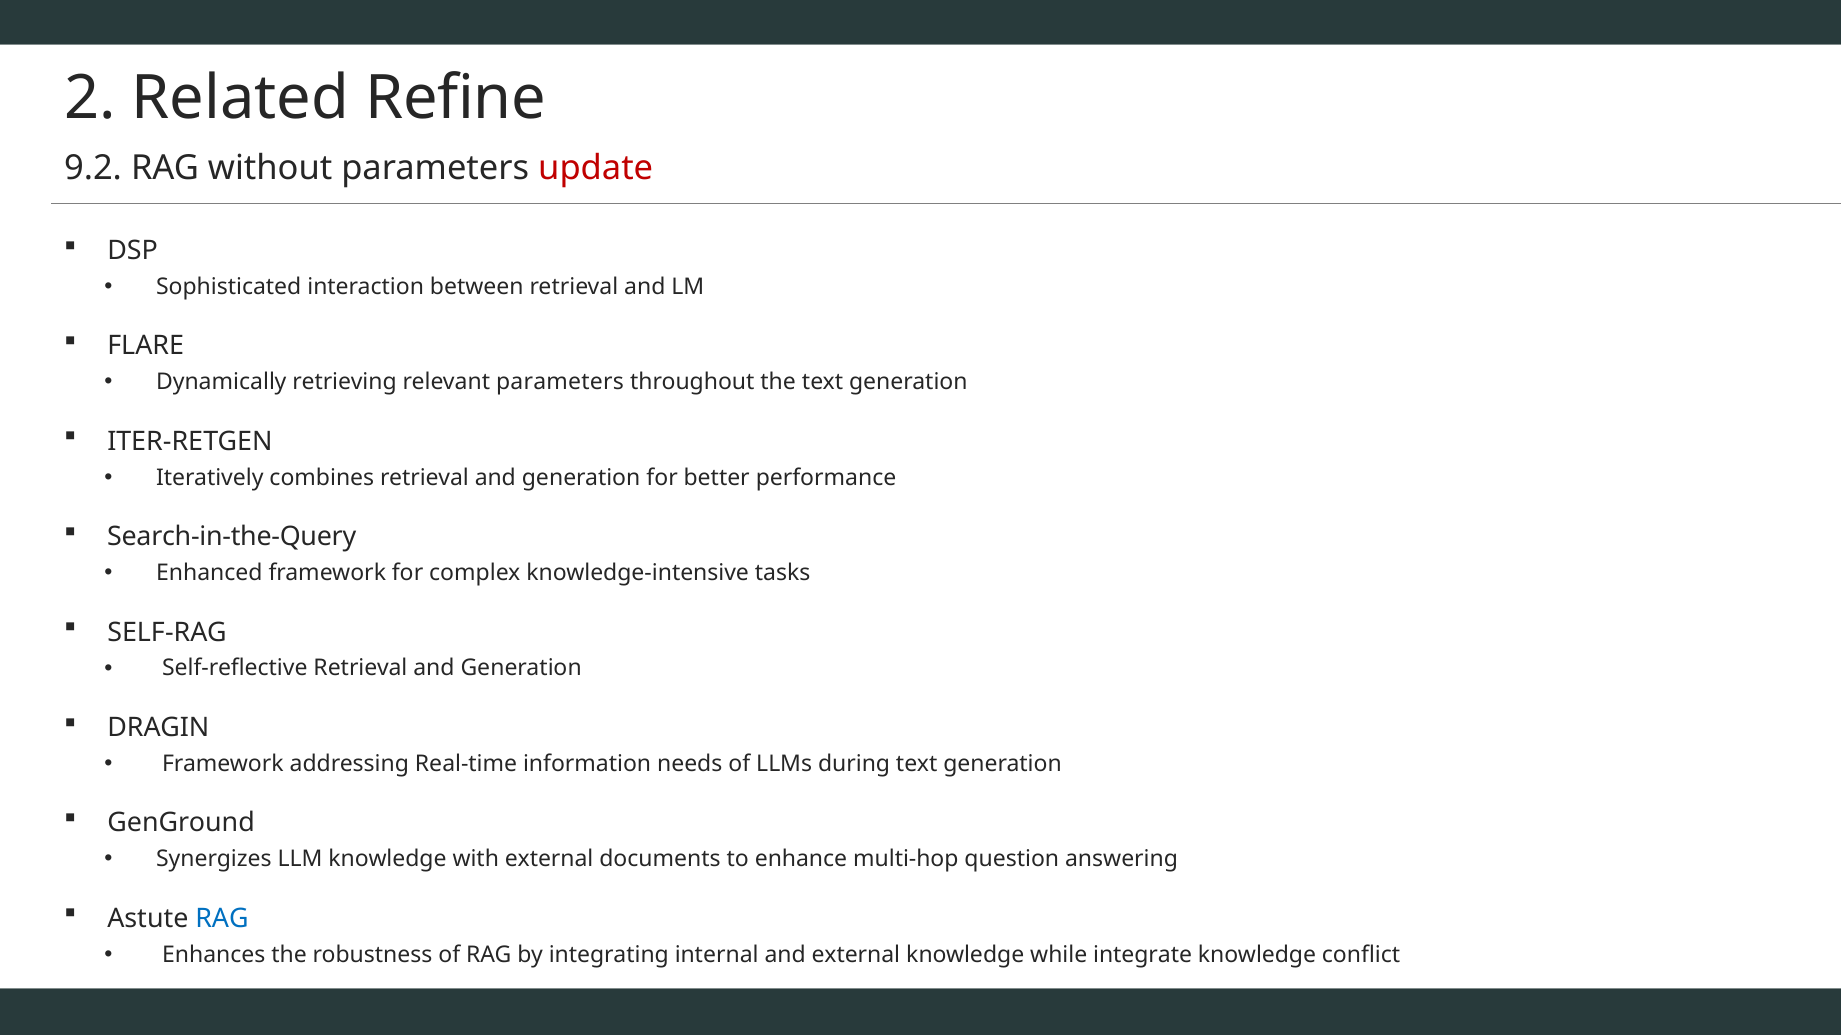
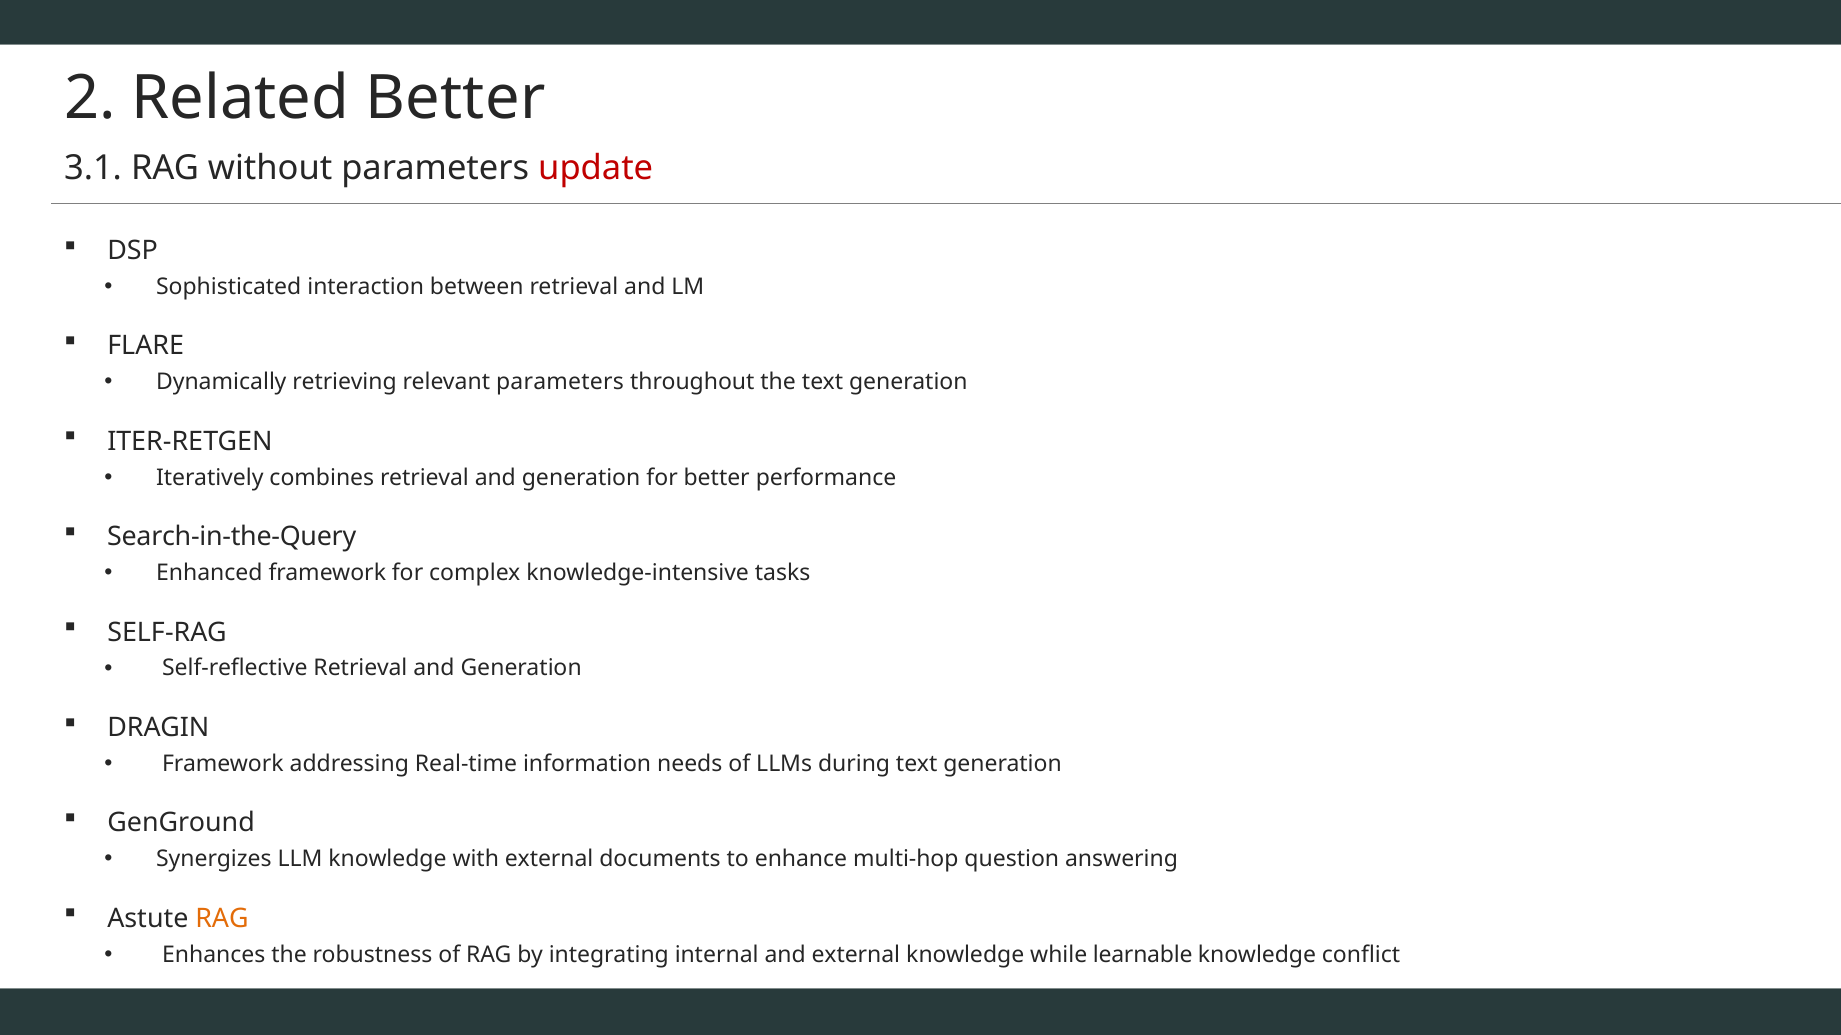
Related Refine: Refine -> Better (455, 98)
9.2: 9.2 -> 3.1 (93, 168)
RAG colour: blue -> orange (222, 919)
integrate: integrate -> learnable (1143, 955)
